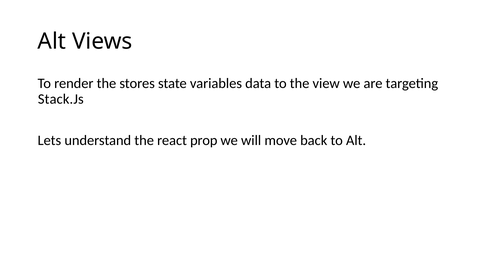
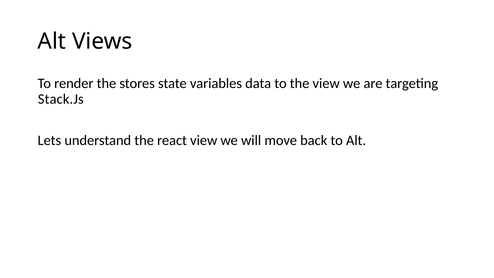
react prop: prop -> view (204, 141)
